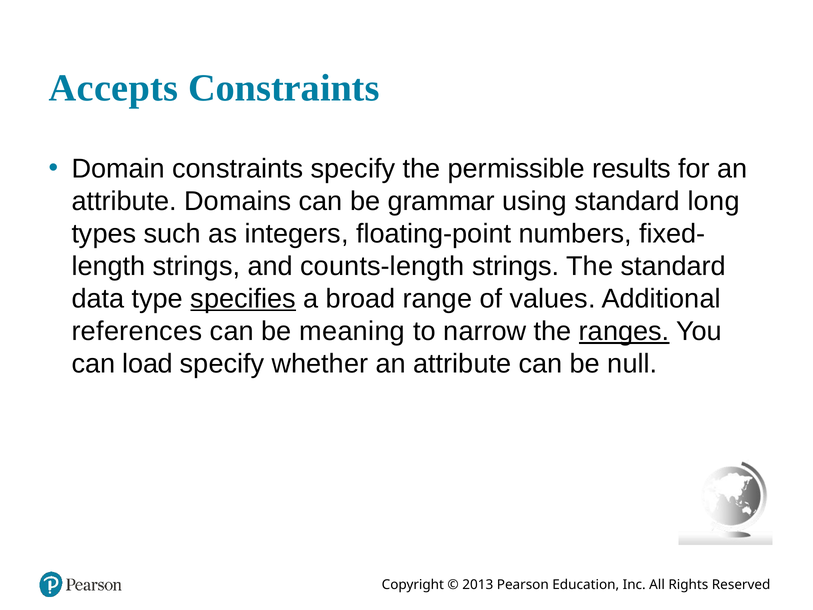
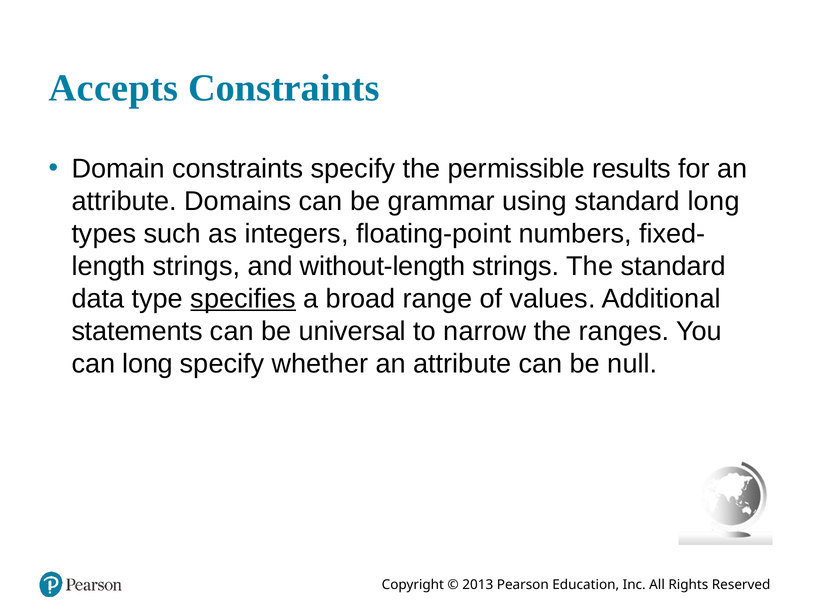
counts-length: counts-length -> without-length (383, 266)
references: references -> statements (137, 331)
meaning: meaning -> universal (352, 331)
ranges underline: present -> none (624, 331)
can load: load -> long (148, 364)
